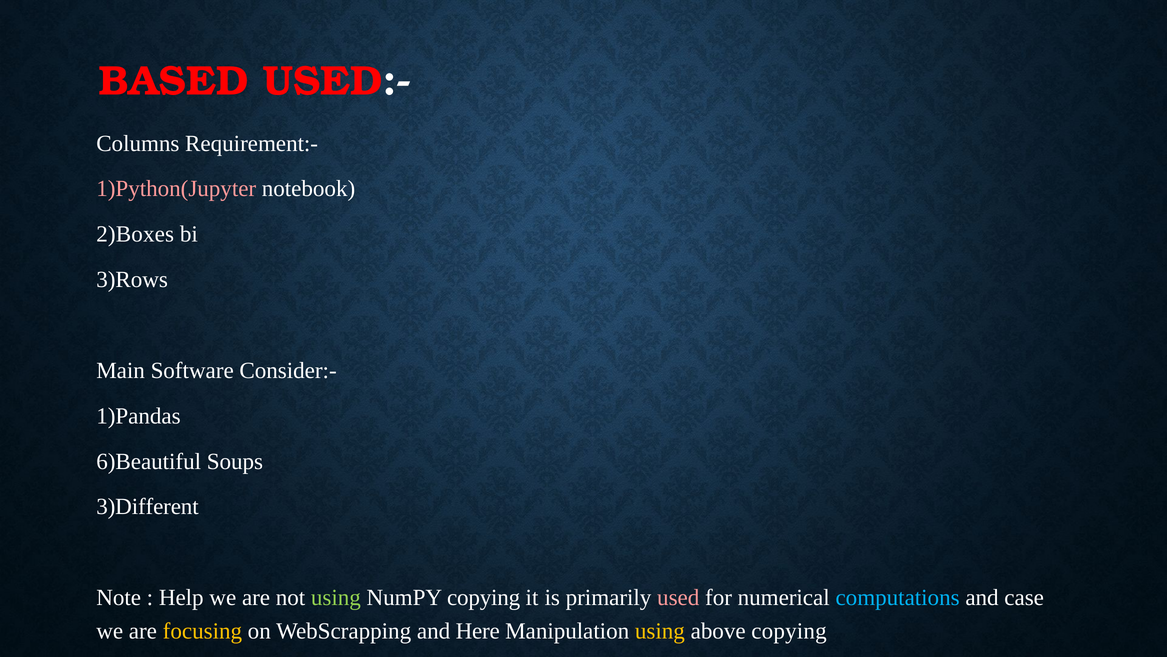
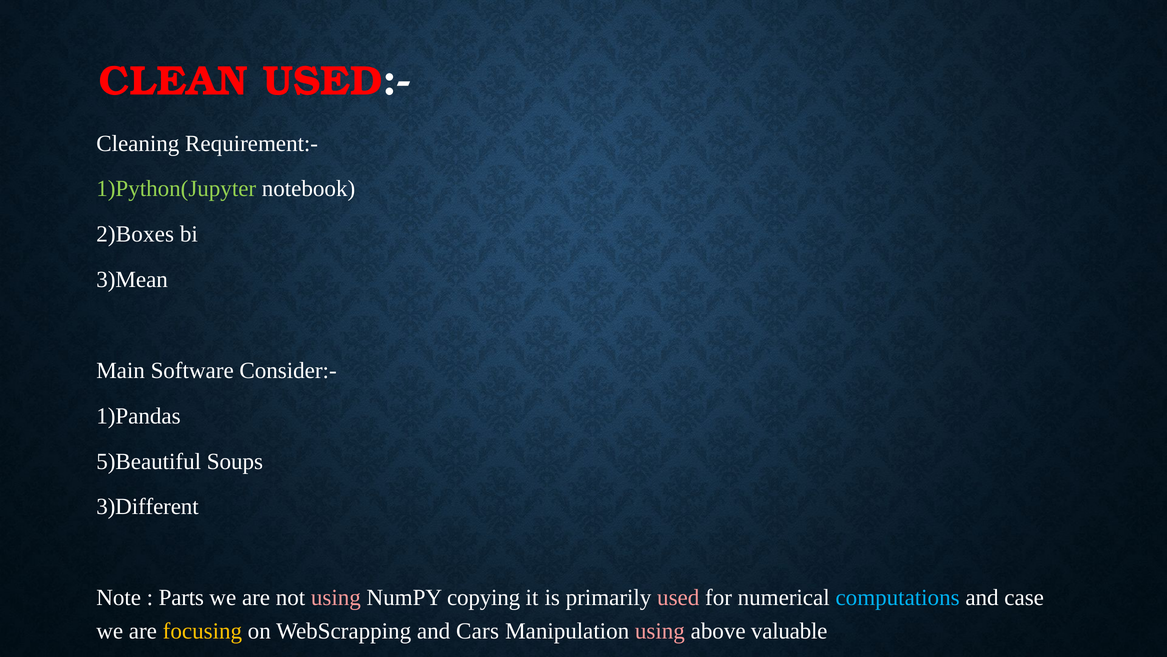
BASED: BASED -> CLEAN (173, 81)
Columns: Columns -> Cleaning (138, 143)
1)Python(Jupyter colour: pink -> light green (176, 189)
3)Rows: 3)Rows -> 3)Mean (132, 279)
6)Beautiful: 6)Beautiful -> 5)Beautiful (149, 461)
Help: Help -> Parts (181, 597)
using colour: light green -> pink (336, 597)
Here: Here -> Cars (478, 630)
using colour: yellow -> pink (660, 630)
above copying: copying -> valuable (789, 630)
